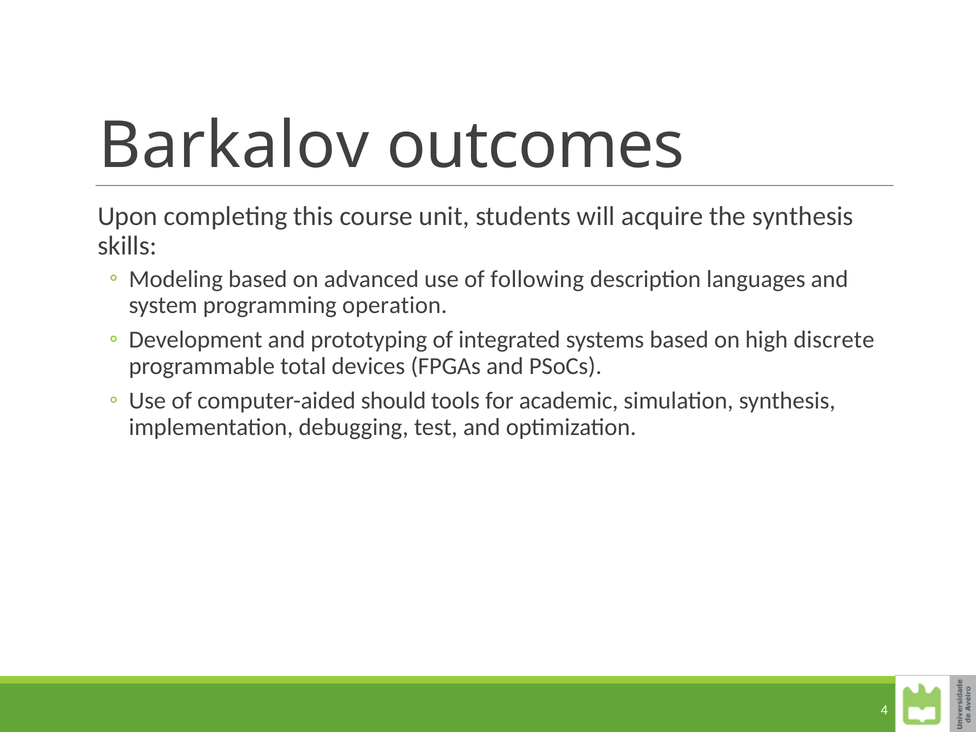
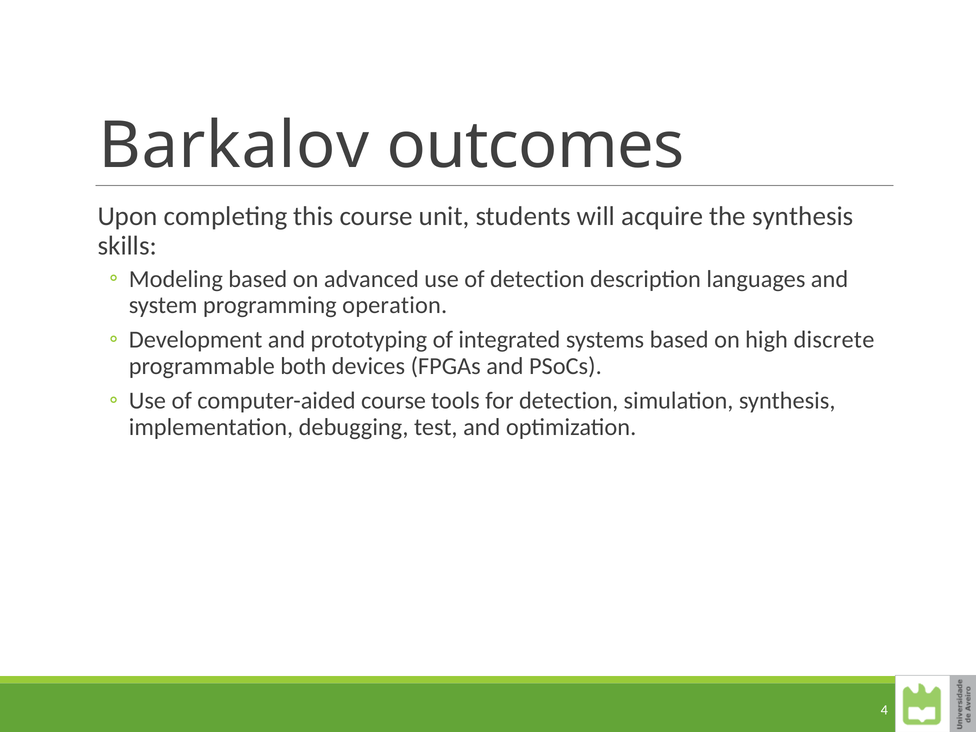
of following: following -> detection (537, 279)
total: total -> both (303, 366)
computer-aided should: should -> course (393, 401)
for academic: academic -> detection (569, 401)
